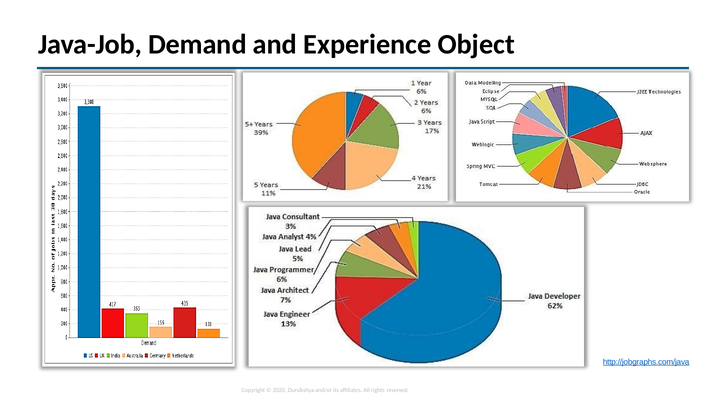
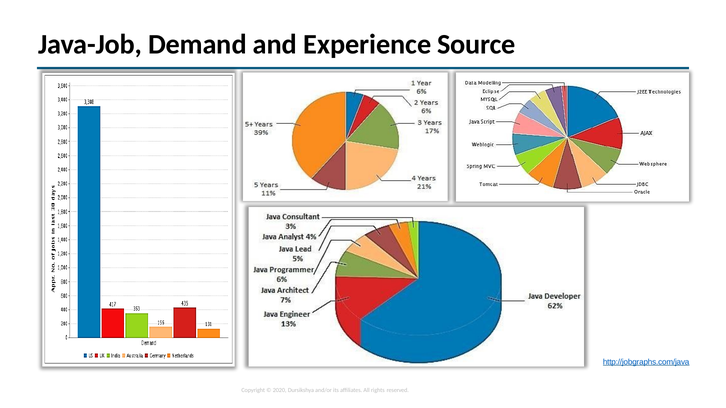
Object: Object -> Source (476, 44)
